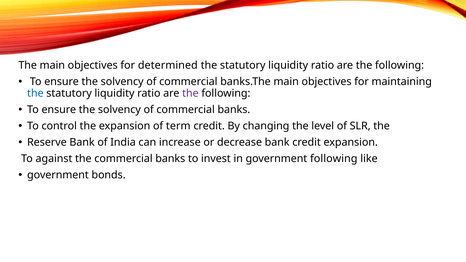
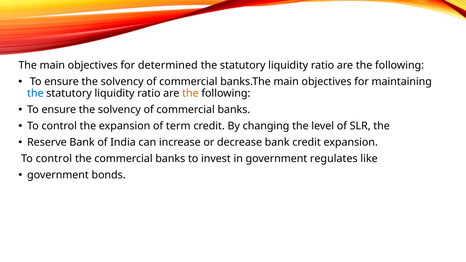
the colour: purple -> orange (190, 93)
against: against -> control (54, 159)
government following: following -> regulates (334, 159)
